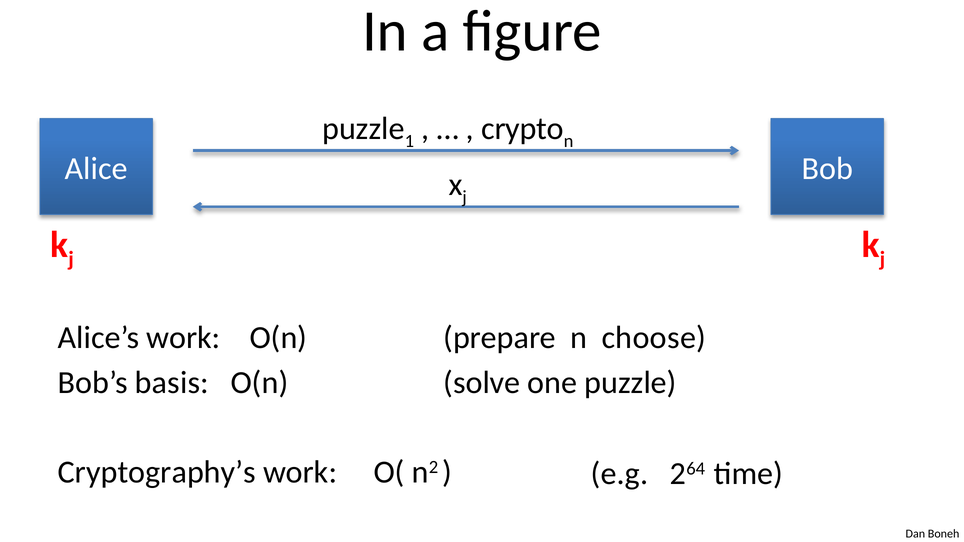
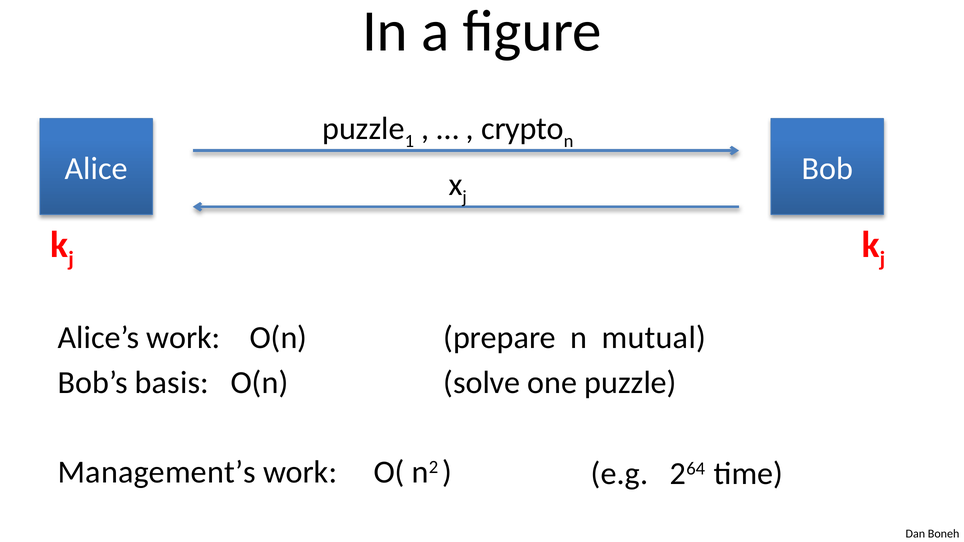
choose: choose -> mutual (654, 338)
Cryptography’s: Cryptography’s -> Management’s (157, 473)
